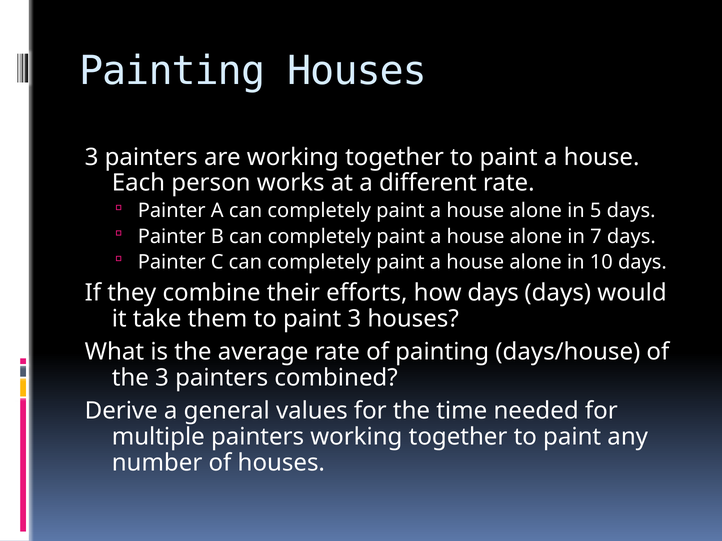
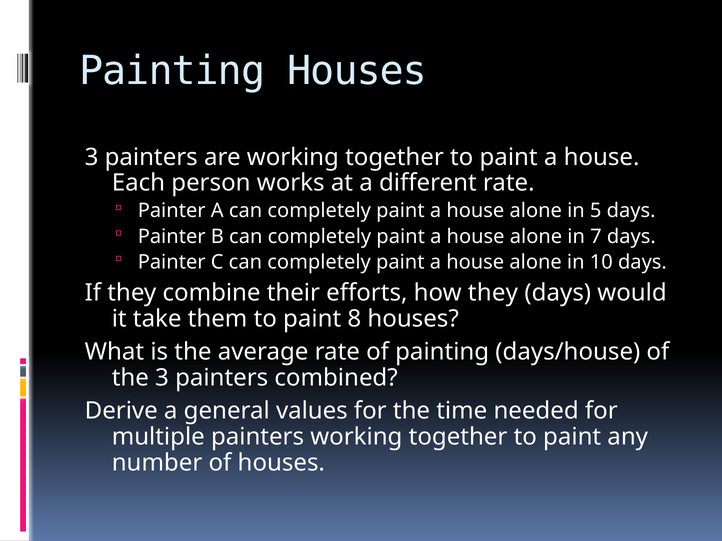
how days: days -> they (493, 293)
paint 3: 3 -> 8 (354, 319)
